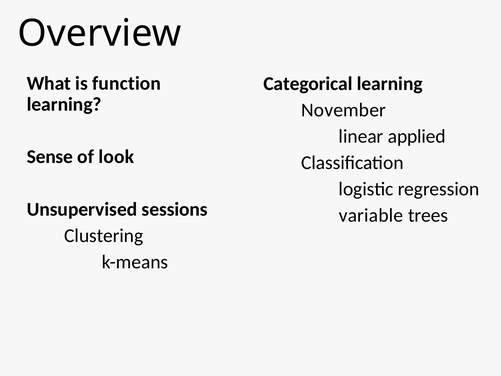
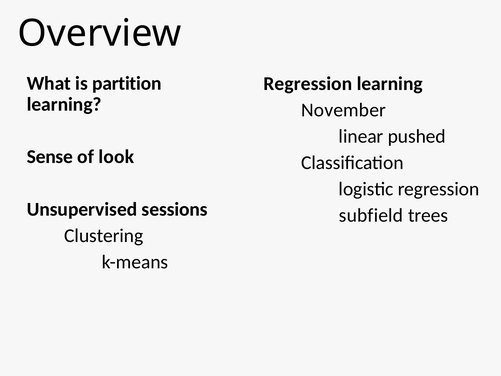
function: function -> partition (127, 83)
Categorical: Categorical -> Regression (308, 84)
applied: applied -> pushed (417, 136)
variable: variable -> subfield (371, 215)
